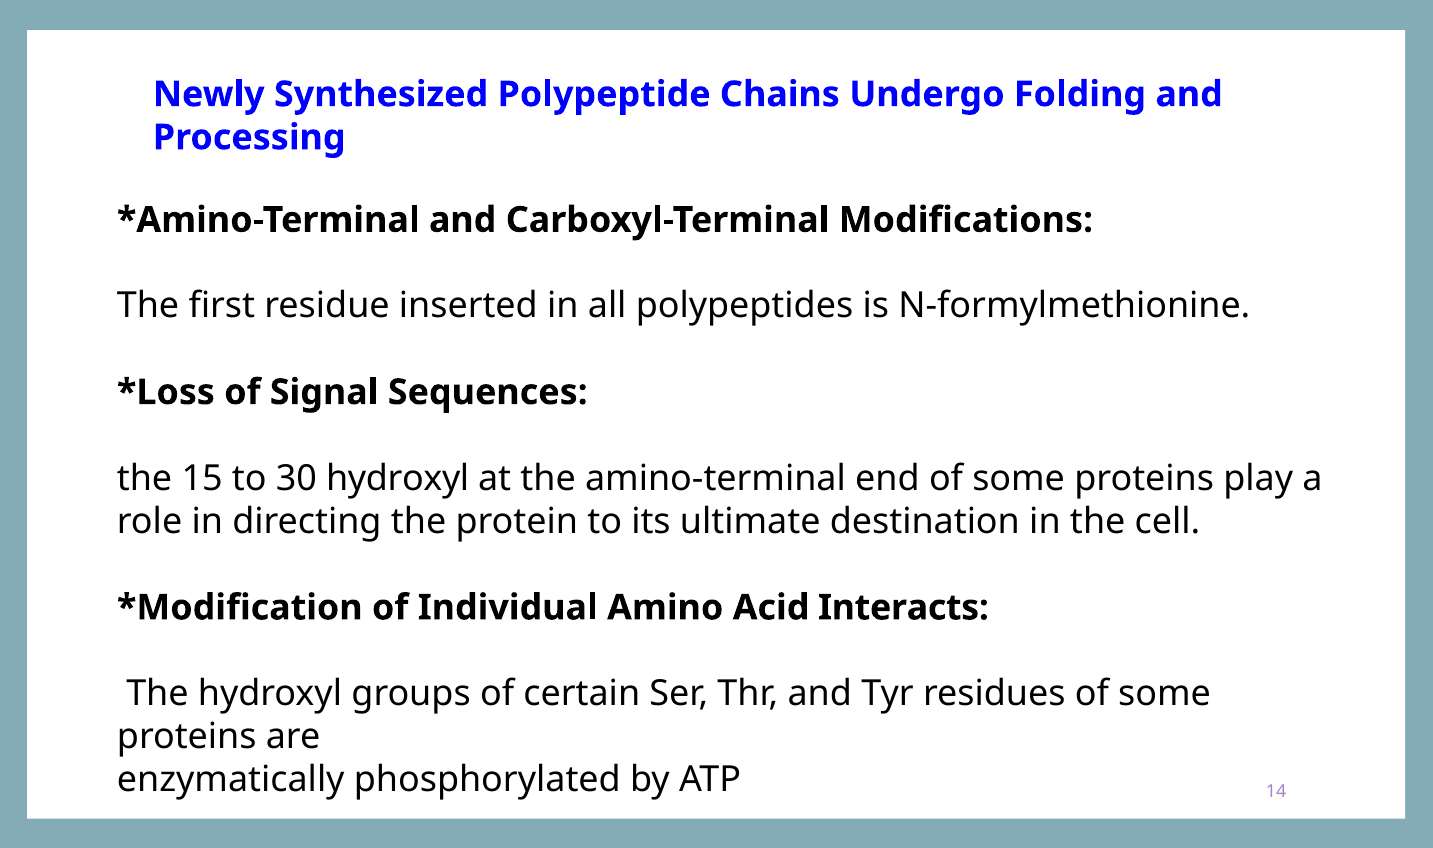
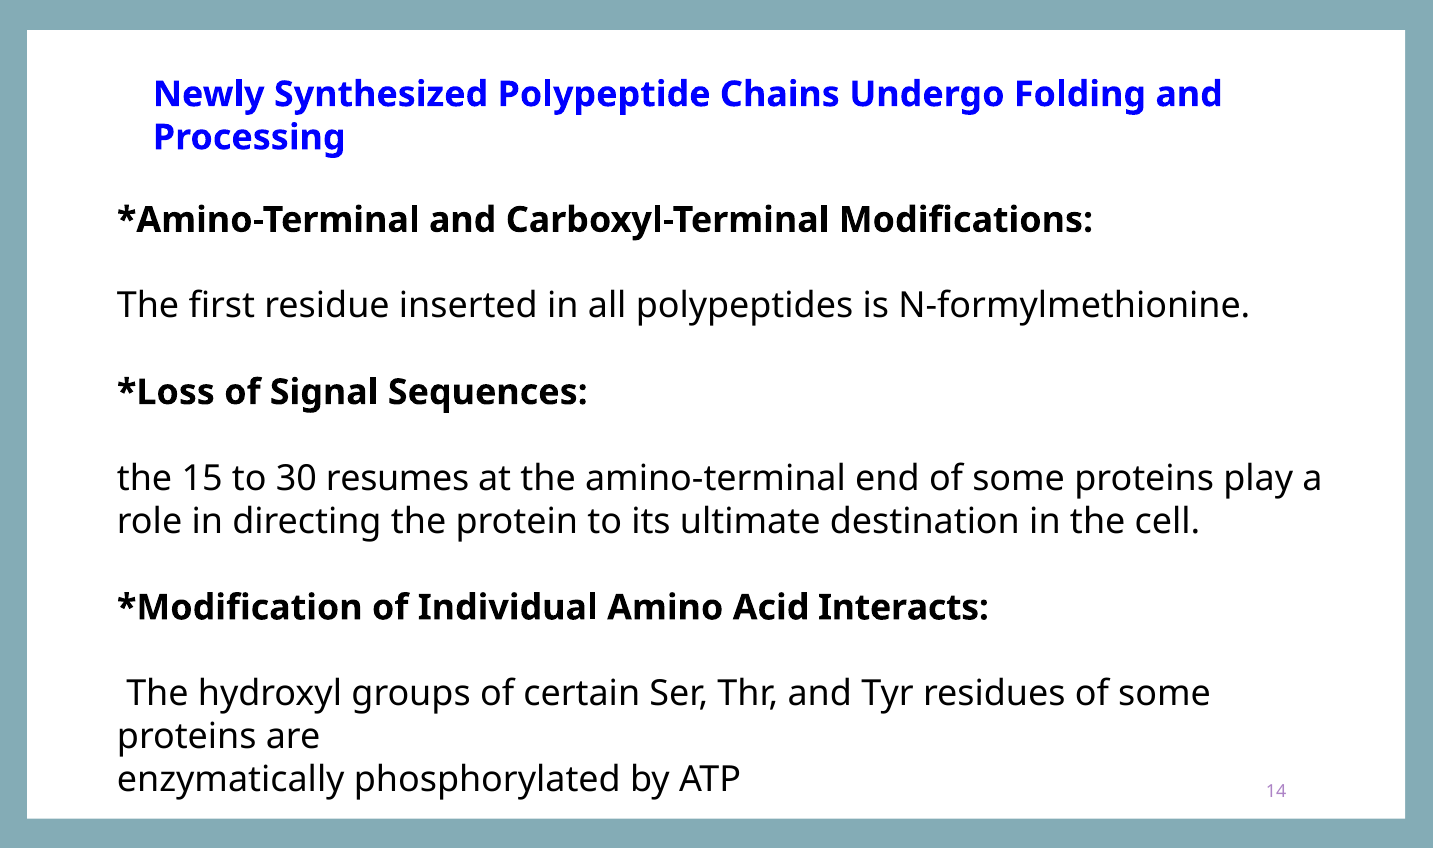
30 hydroxyl: hydroxyl -> resumes (398, 478)
